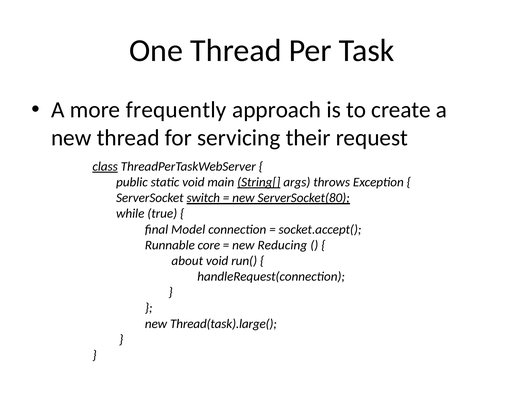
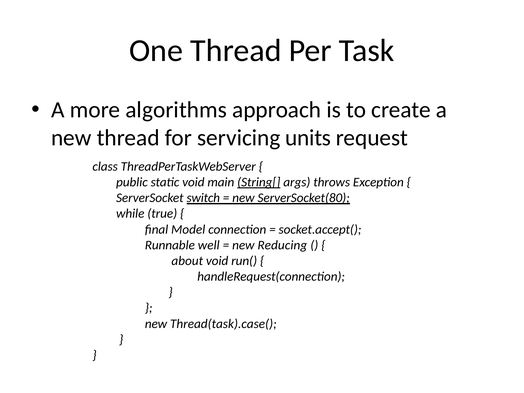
frequently: frequently -> algorithms (176, 110)
their: their -> units (308, 138)
class underline: present -> none (105, 166)
core: core -> well (209, 245)
Thread(task).large(: Thread(task).large( -> Thread(task).case( (223, 324)
